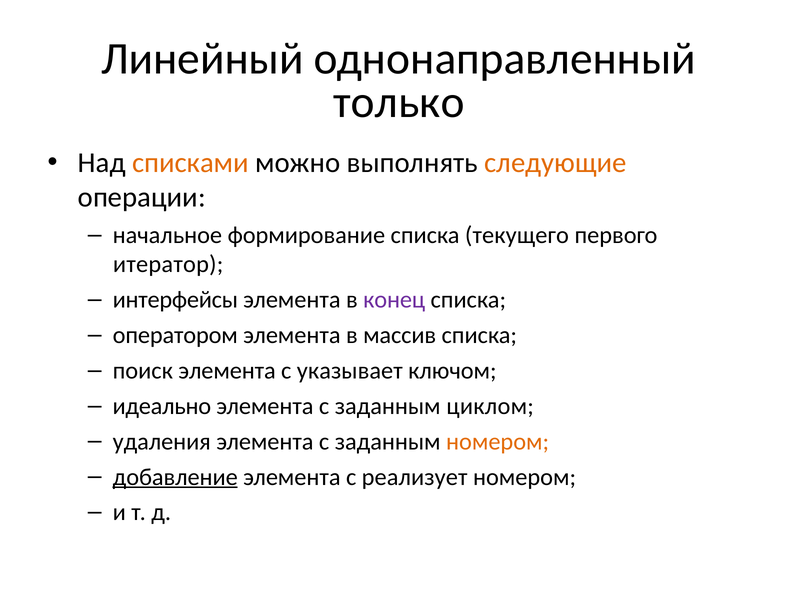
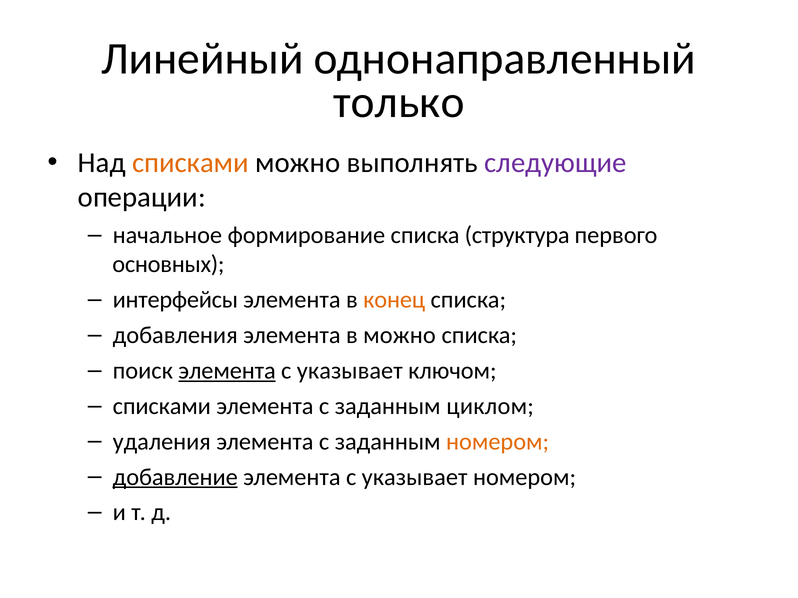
следующие colour: orange -> purple (555, 163)
текущего: текущего -> структура (517, 235)
итератор: итератор -> основных (168, 265)
конец colour: purple -> orange (394, 300)
оператором: оператором -> добавления (175, 336)
в массив: массив -> можно (399, 336)
элемента underline: none -> present (227, 371)
идеально: идеально -> списками (162, 406)
реализует: реализует -> указывает (415, 477)
